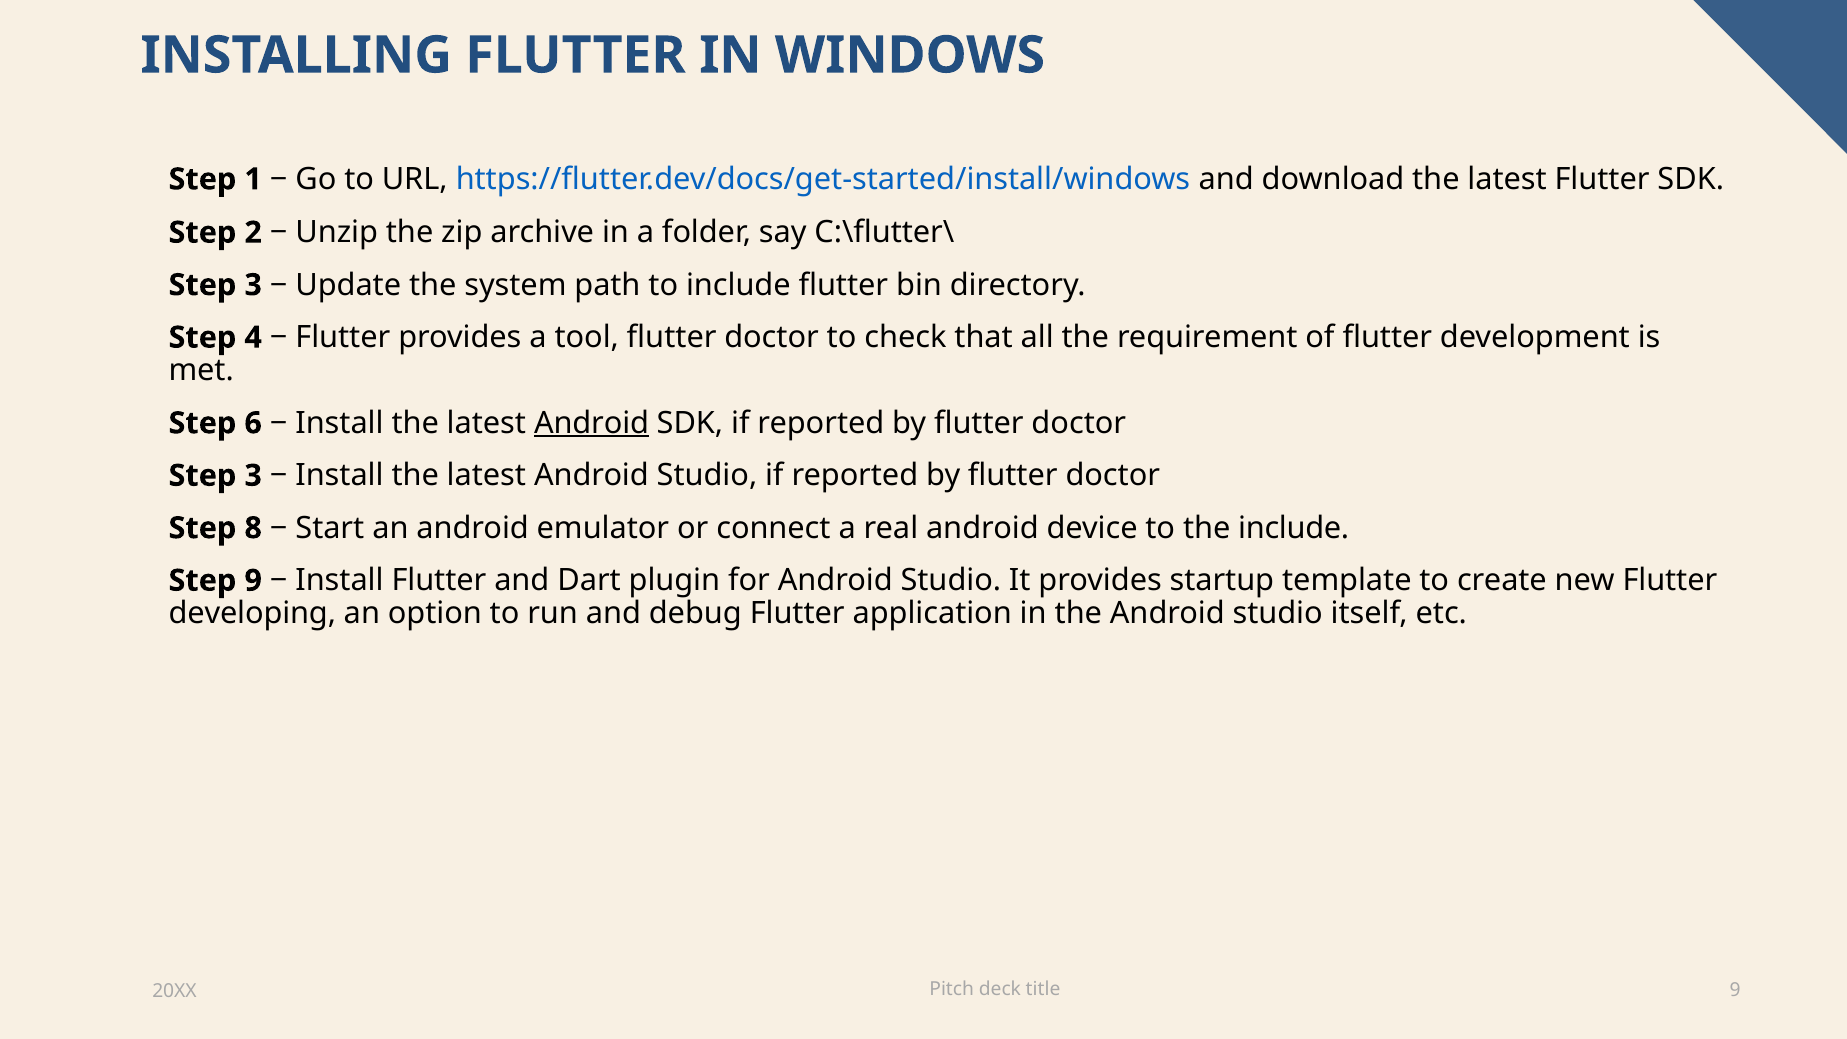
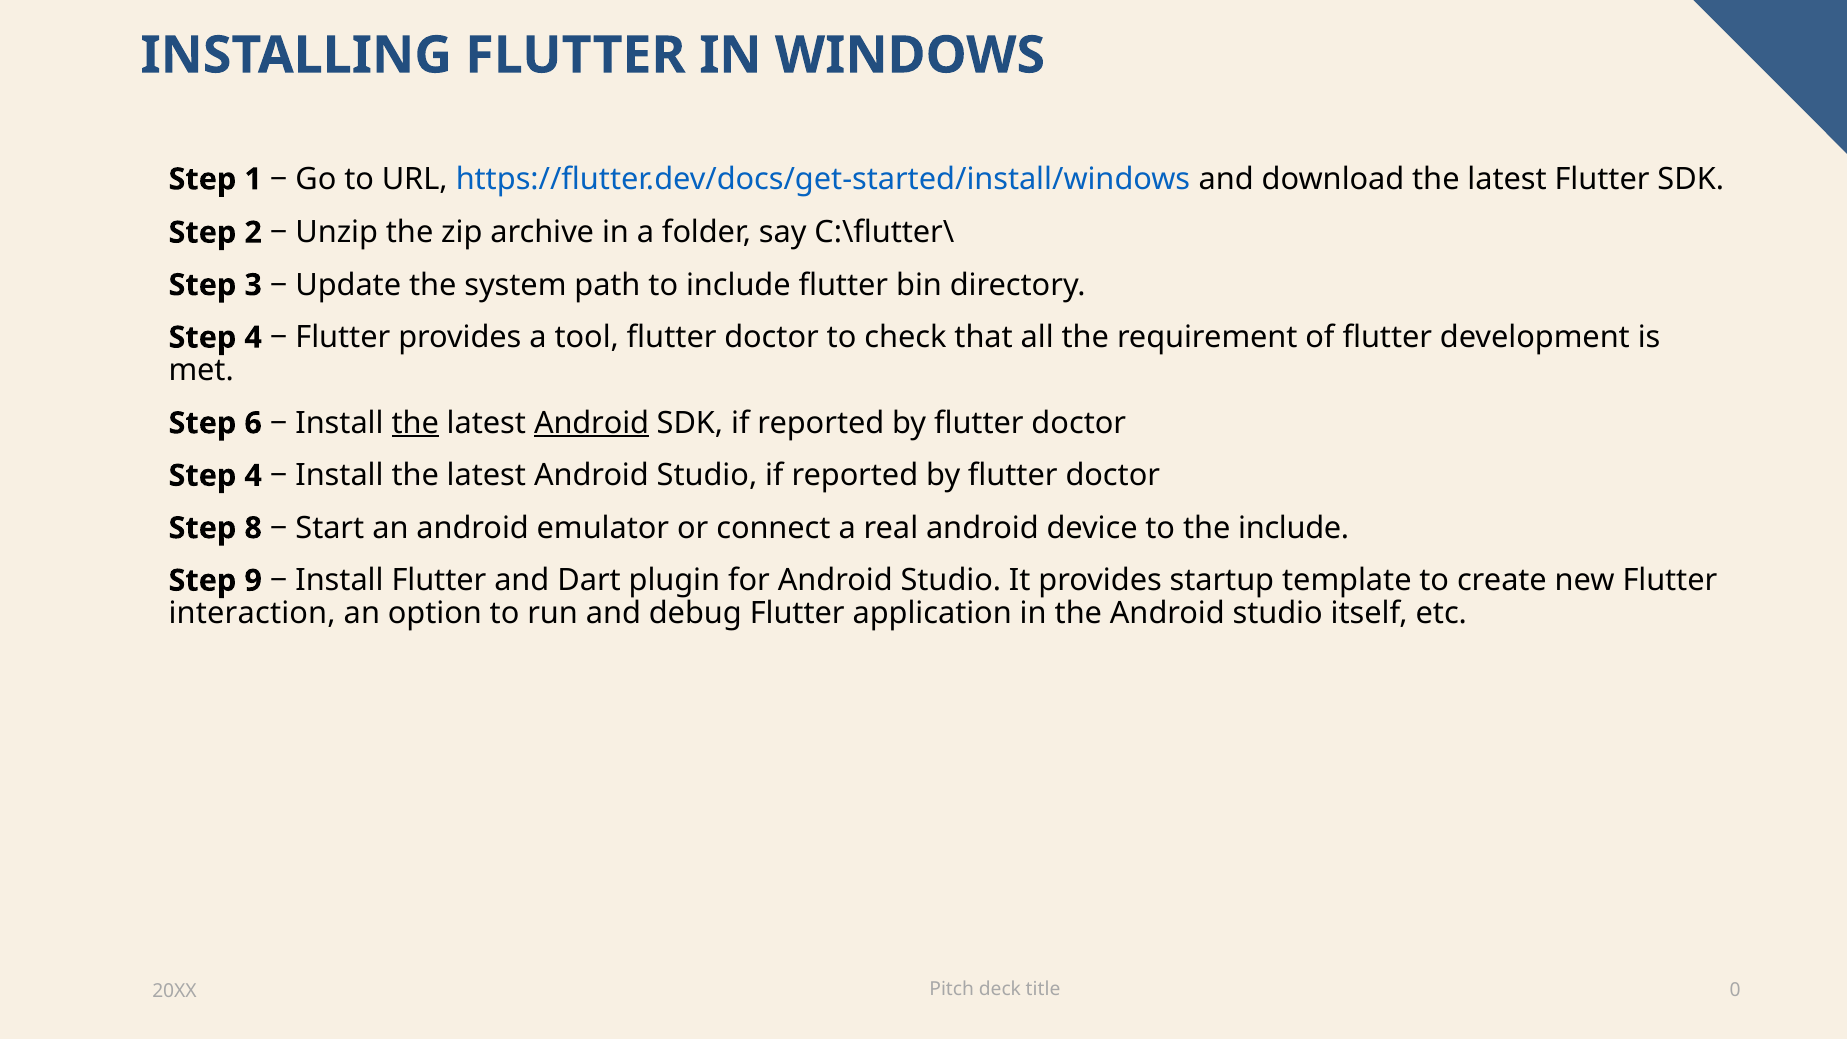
the underline: none -> present (415, 423)
3: 3 -> 4 (253, 476)
developing: developing -> interaction (252, 614)
title 9: 9 -> 0 (1735, 990)
